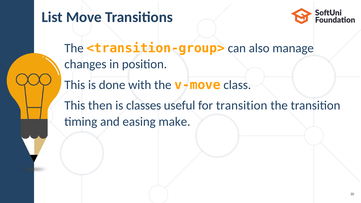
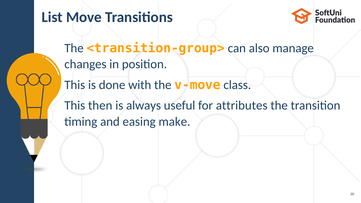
classes: classes -> always (144, 106)
for transition: transition -> attributes (242, 106)
